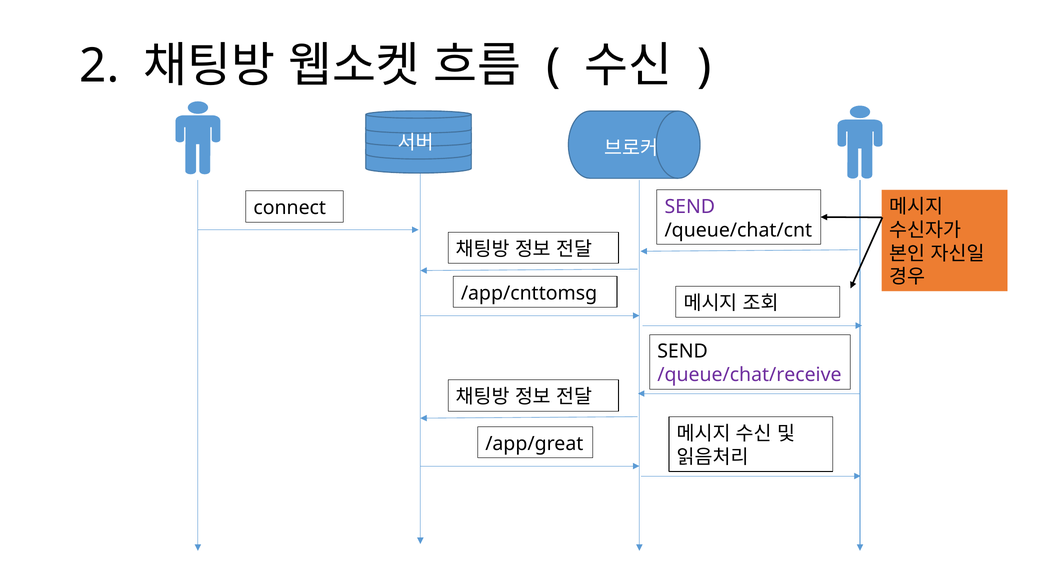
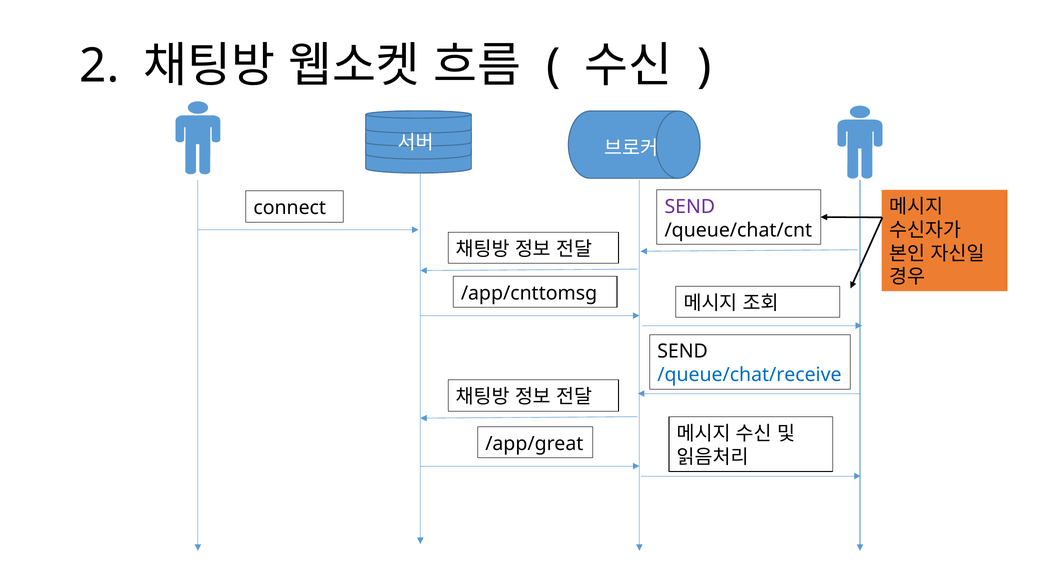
/queue/chat/receive colour: purple -> blue (749, 375)
